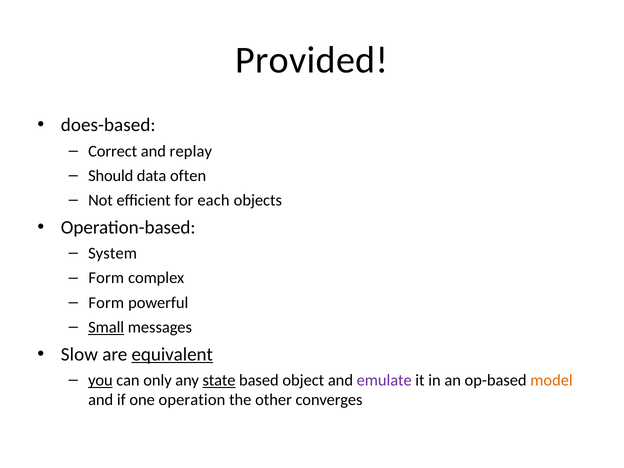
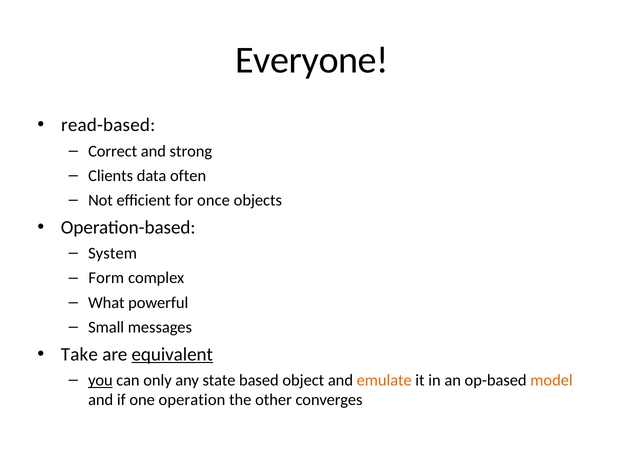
Provided: Provided -> Everyone (312, 60)
does-based: does-based -> read-based (108, 125)
replay: replay -> strong (191, 151)
Should: Should -> Clients (111, 176)
each: each -> once (213, 200)
Form: Form -> What (106, 303)
Small underline: present -> none (106, 327)
Slow: Slow -> Take (79, 354)
state underline: present -> none (219, 380)
emulate colour: purple -> orange (384, 380)
